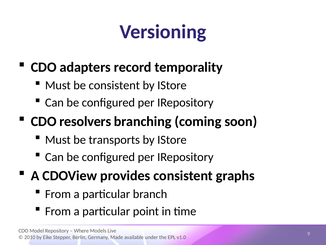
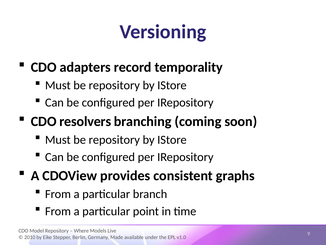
consistent: consistent -> repository (114, 85)
transports: transports -> repository (114, 139)
